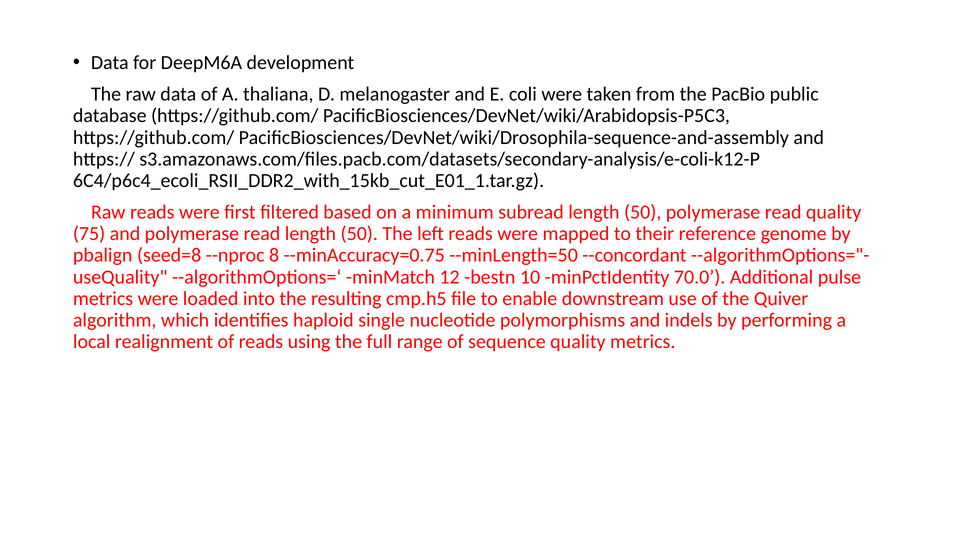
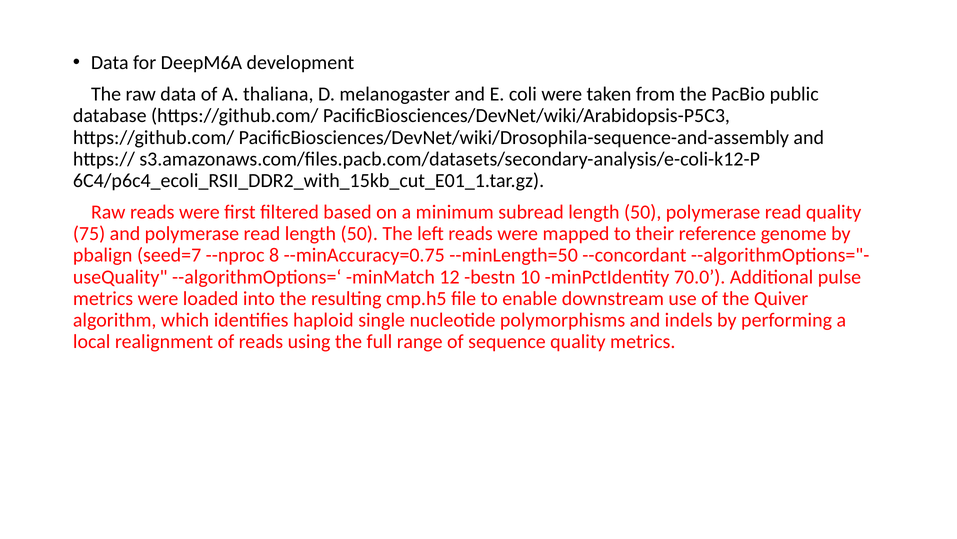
seed=8: seed=8 -> seed=7 (169, 255)
